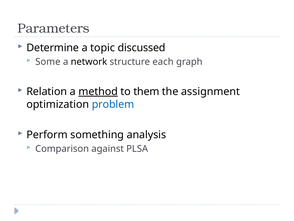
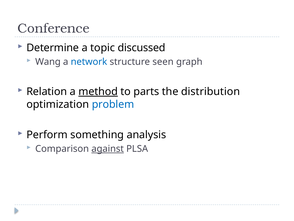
Parameters: Parameters -> Conference (54, 28)
Some: Some -> Wang (48, 62)
network colour: black -> blue (89, 62)
each: each -> seen (163, 62)
them: them -> parts (146, 91)
assignment: assignment -> distribution (211, 91)
against underline: none -> present (108, 148)
